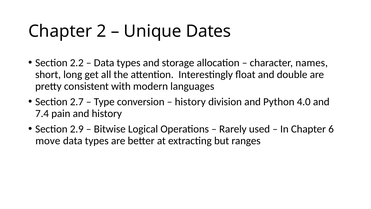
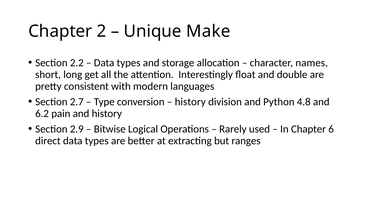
Dates: Dates -> Make (208, 31)
4.0: 4.0 -> 4.8 (304, 102)
7.4: 7.4 -> 6.2 (42, 113)
move: move -> direct (48, 141)
